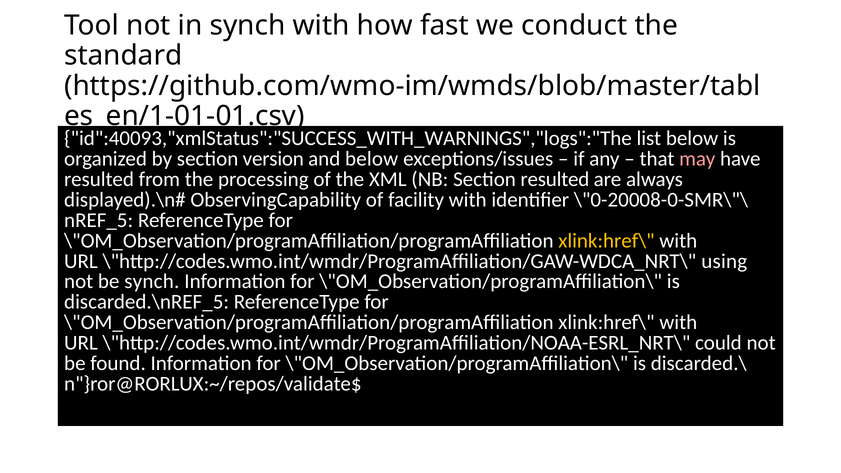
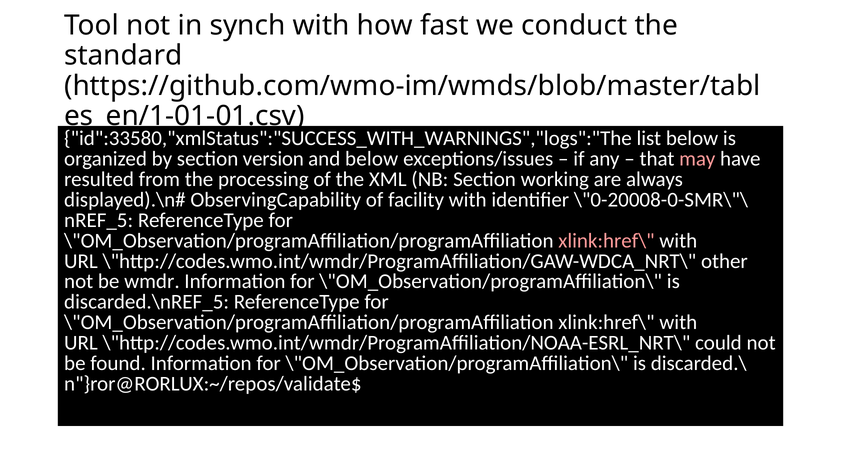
id":40093,"xmlStatus":"SUCCESS_WITH_WARNINGS","logs":"The: id":40093,"xmlStatus":"SUCCESS_WITH_WARNINGS","logs":"The -> id":33580,"xmlStatus":"SUCCESS_WITH_WARNINGS","logs":"The (348, 138)
Section resulted: resulted -> working (555, 179)
xlink:href\ colour: yellow -> pink (606, 241)
using: using -> other (724, 261)
be synch: synch -> wmdr (152, 282)
